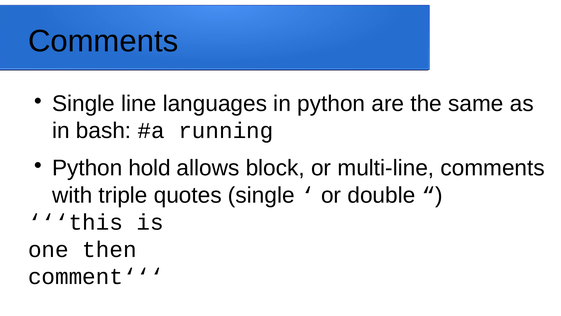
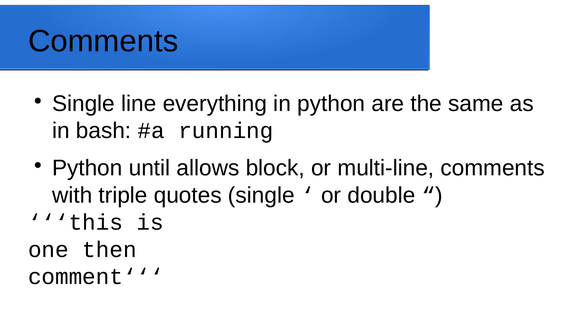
languages: languages -> everything (215, 103)
hold: hold -> until (150, 168)
